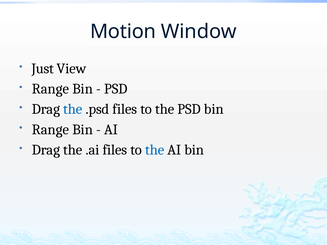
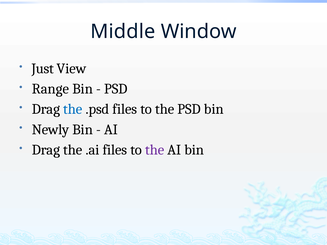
Motion: Motion -> Middle (123, 32)
Range: Range -> Newly (51, 130)
the colour: blue -> purple (155, 150)
